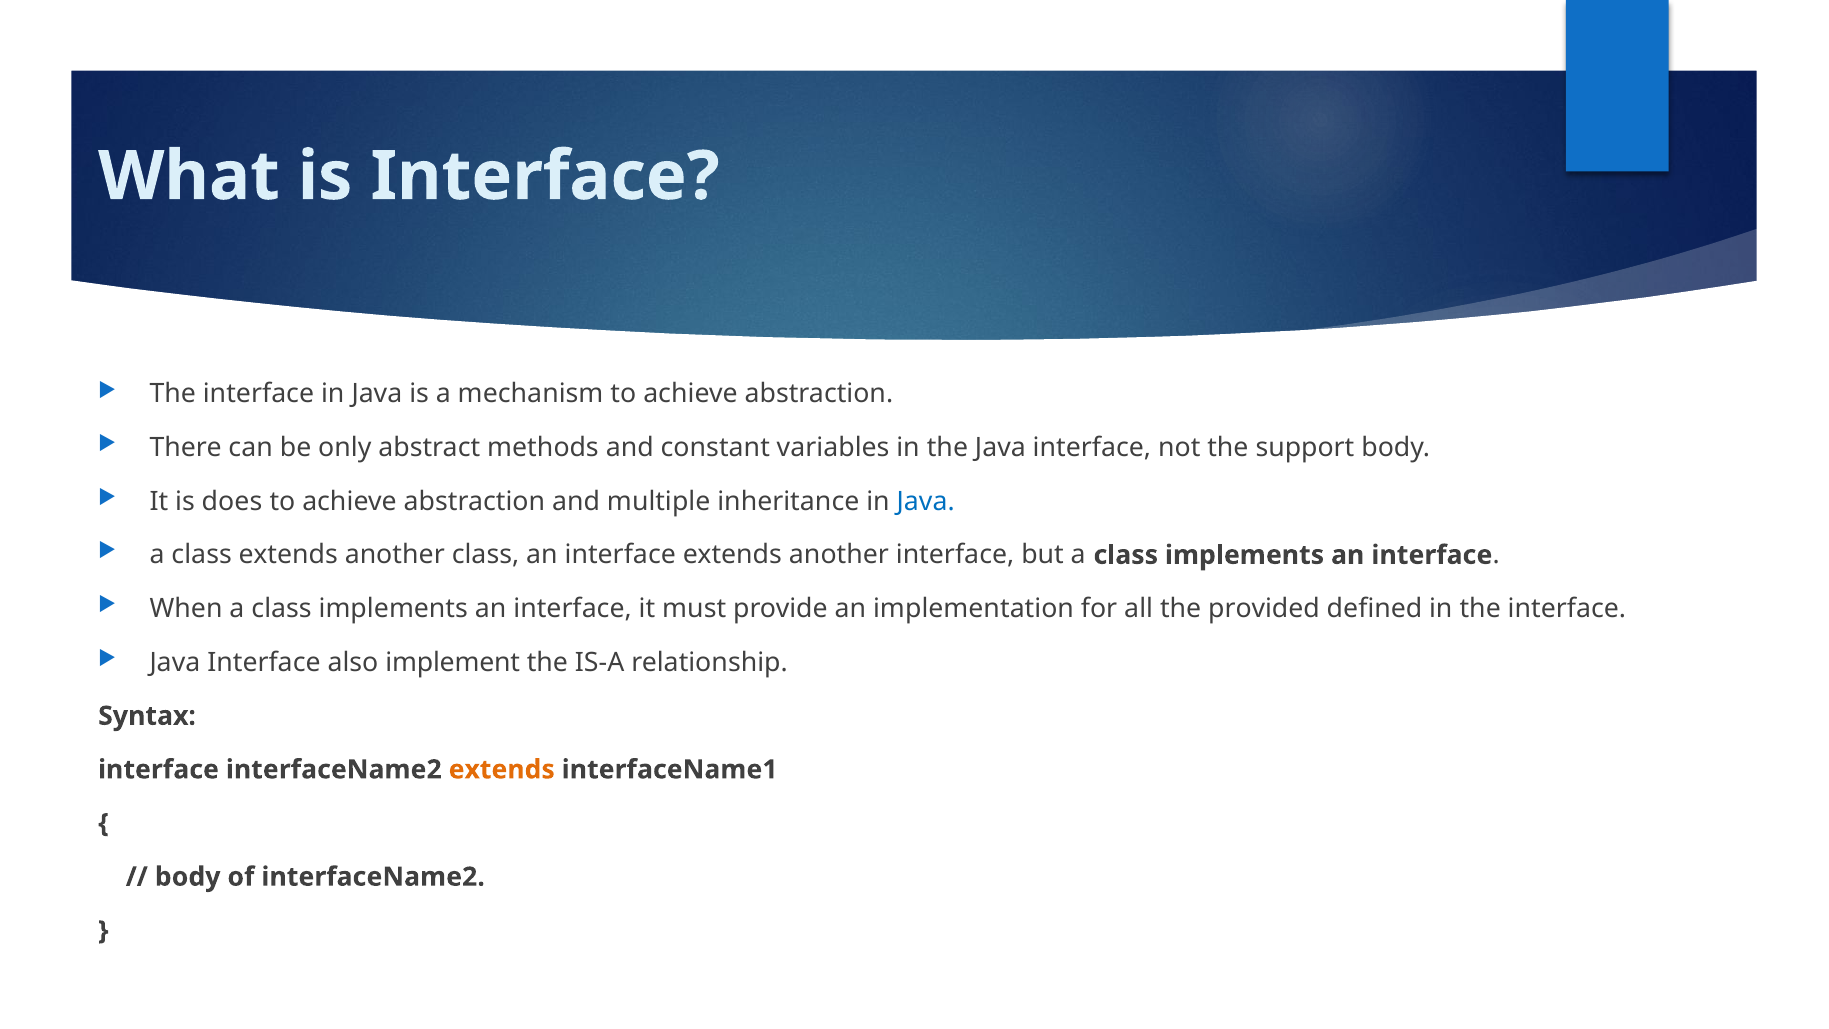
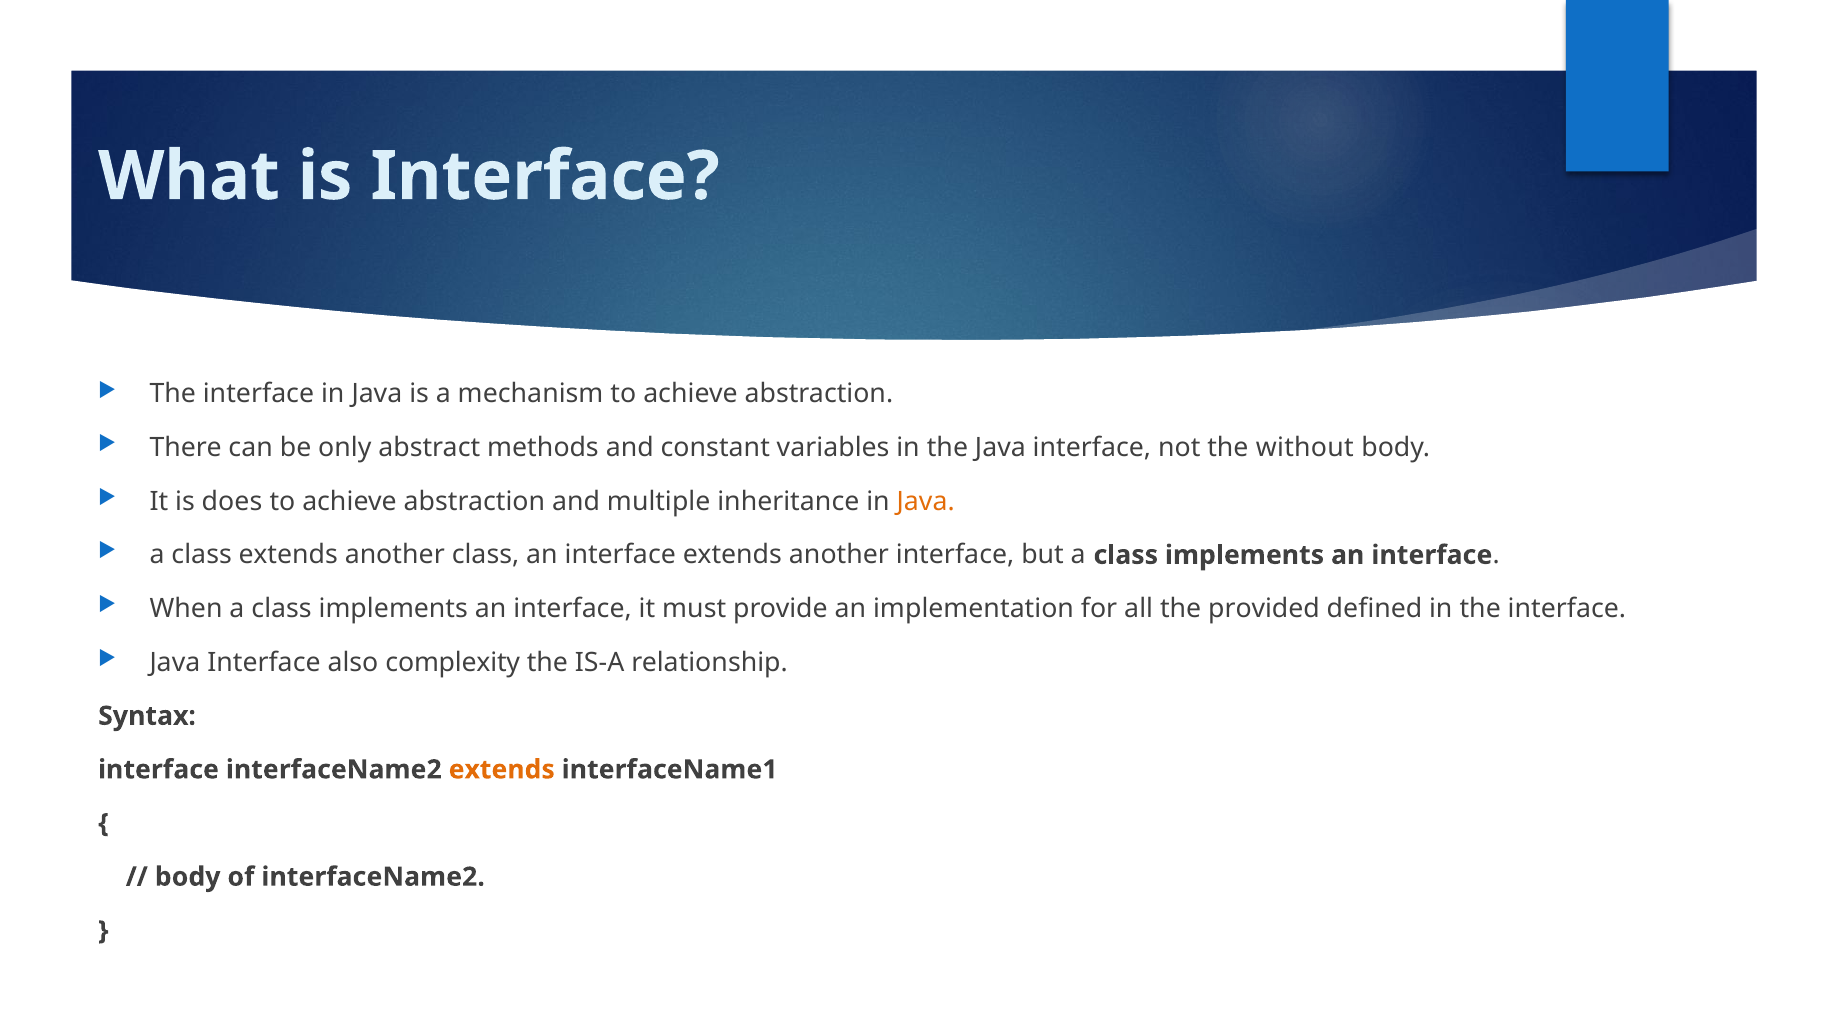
support: support -> without (1305, 448)
Java colour: blue -> orange (926, 501)
implement: implement -> complexity (453, 662)
